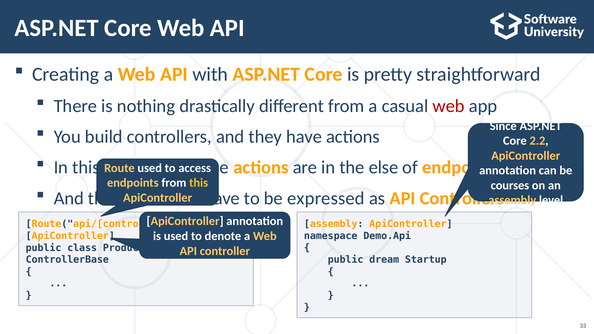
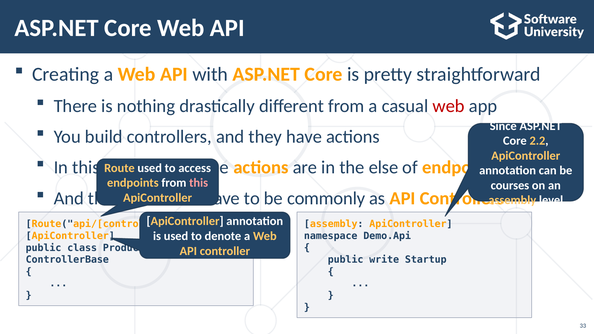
this colour: yellow -> pink (199, 183)
expressed: expressed -> commonly (326, 198)
dream: dream -> write (384, 260)
